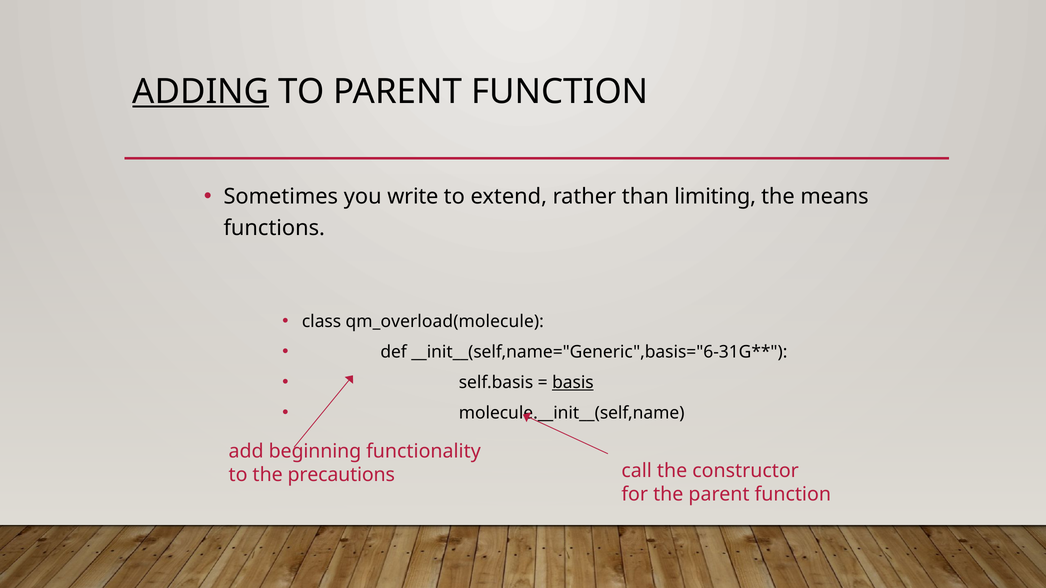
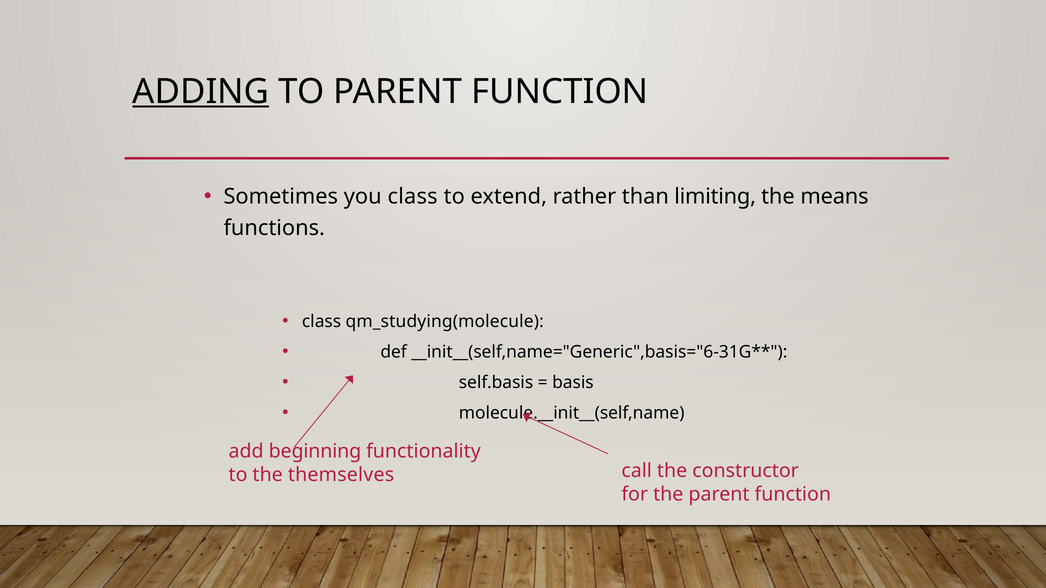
you write: write -> class (413, 197)
qm_overload(molecule: qm_overload(molecule -> qm_studying(molecule (445, 322)
basis underline: present -> none (573, 383)
precautions: precautions -> themselves (341, 475)
